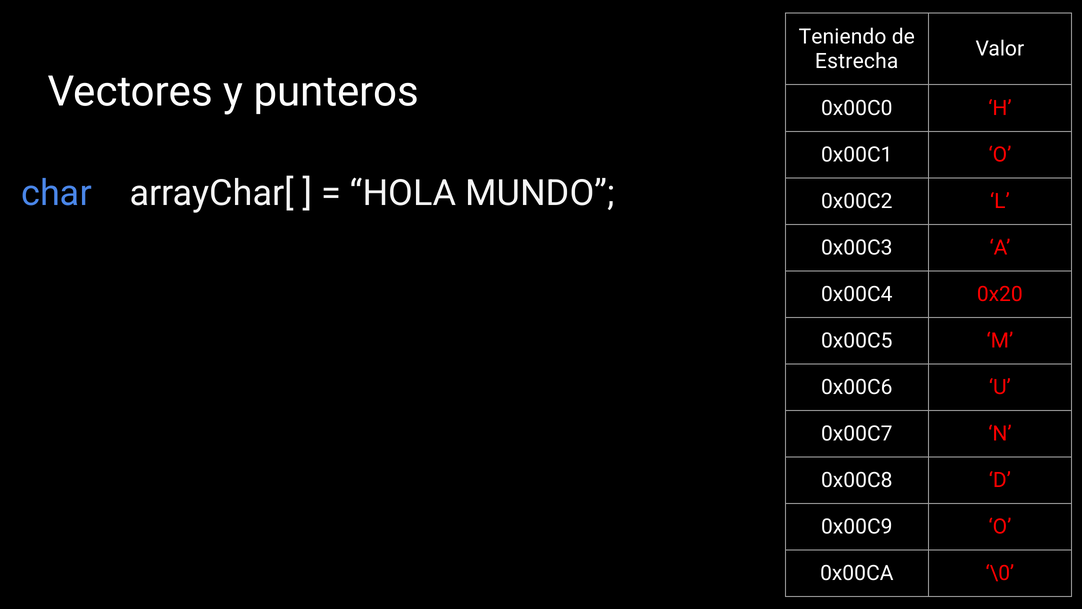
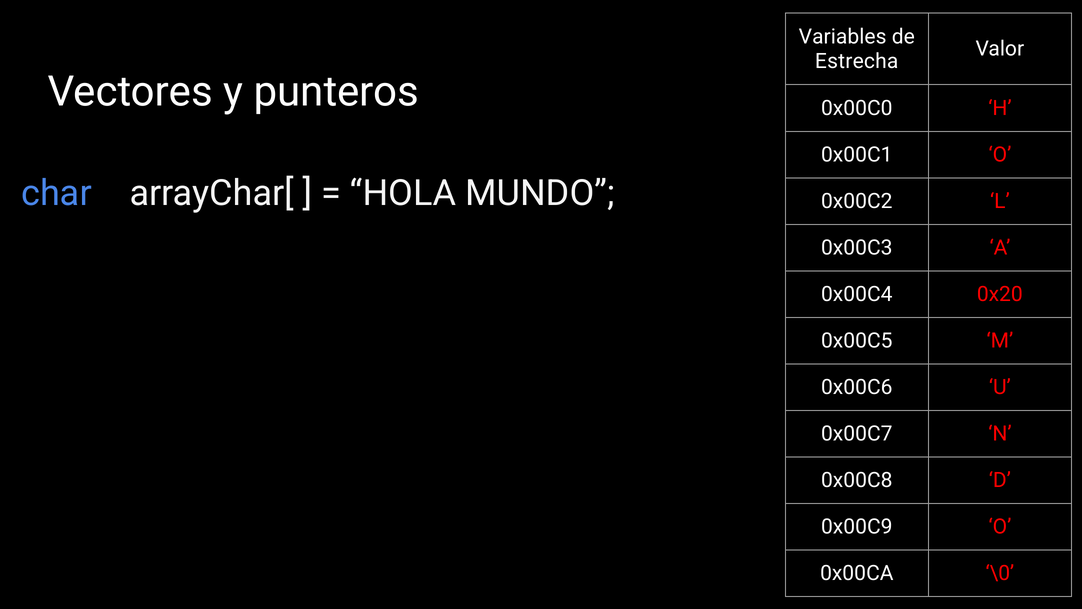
Teniendo: Teniendo -> Variables (843, 37)
